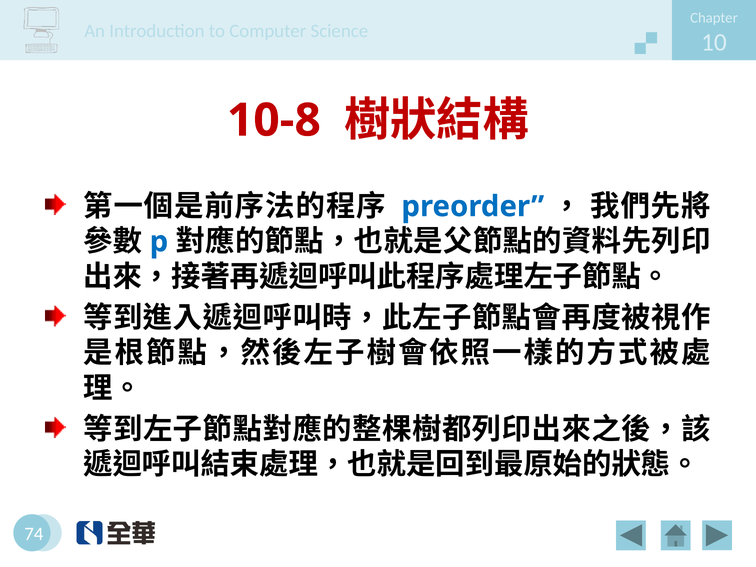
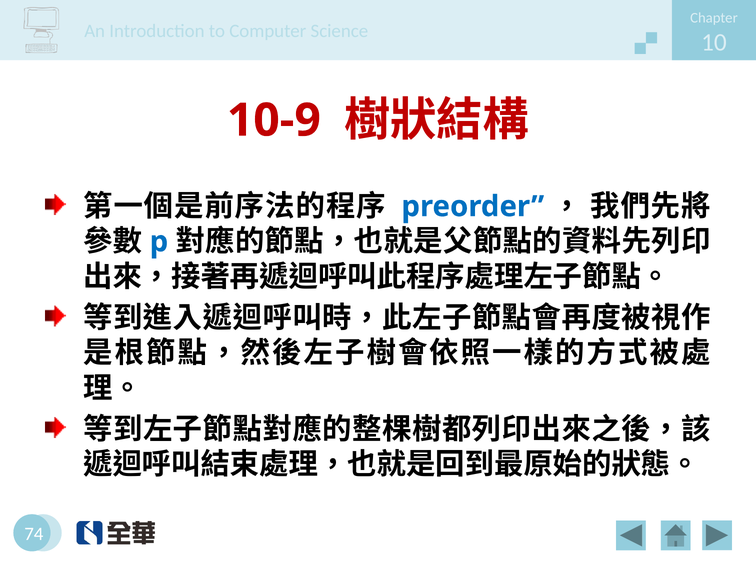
10-8: 10-8 -> 10-9 (274, 120)
